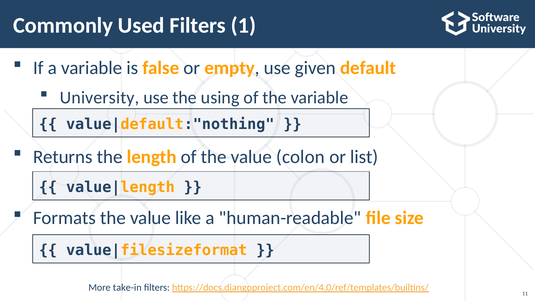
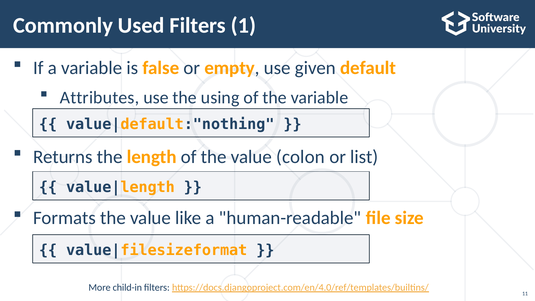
University: University -> Attributes (100, 98)
take-in: take-in -> child-in (127, 288)
